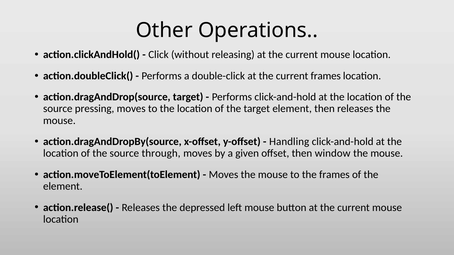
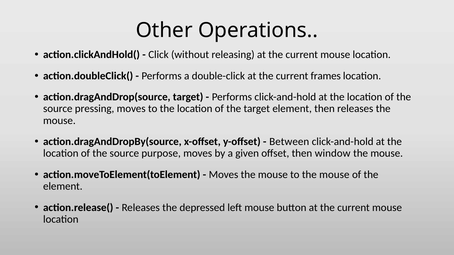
Handling: Handling -> Between (289, 142)
through: through -> purpose (161, 154)
to the frames: frames -> mouse (334, 175)
